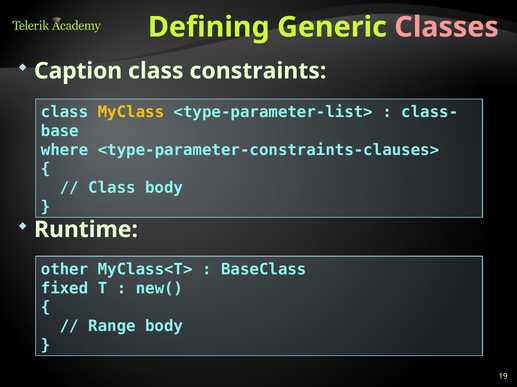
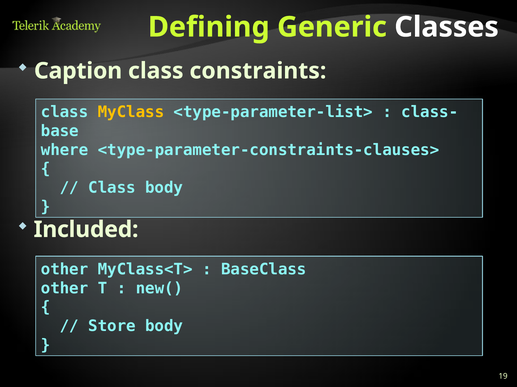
Classes colour: pink -> white (447, 27)
Runtime: Runtime -> Included (86, 230)
fixed: fixed -> other (65, 289)
Range: Range -> Store (112, 327)
